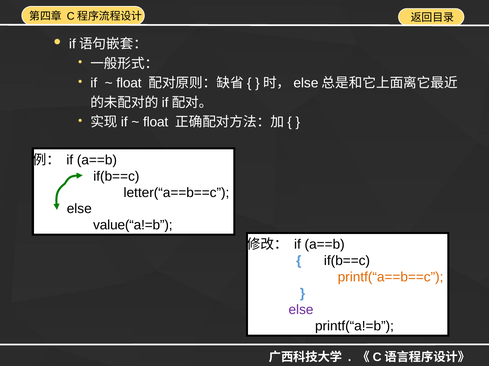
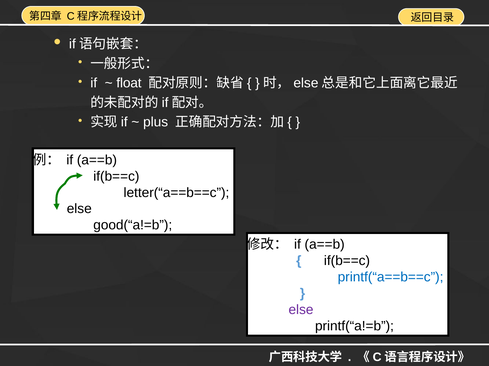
float: float -> plus (156, 122)
value(“a!=b: value(“a!=b -> good(“a!=b (133, 226)
printf(“a==b==c colour: orange -> blue (391, 278)
